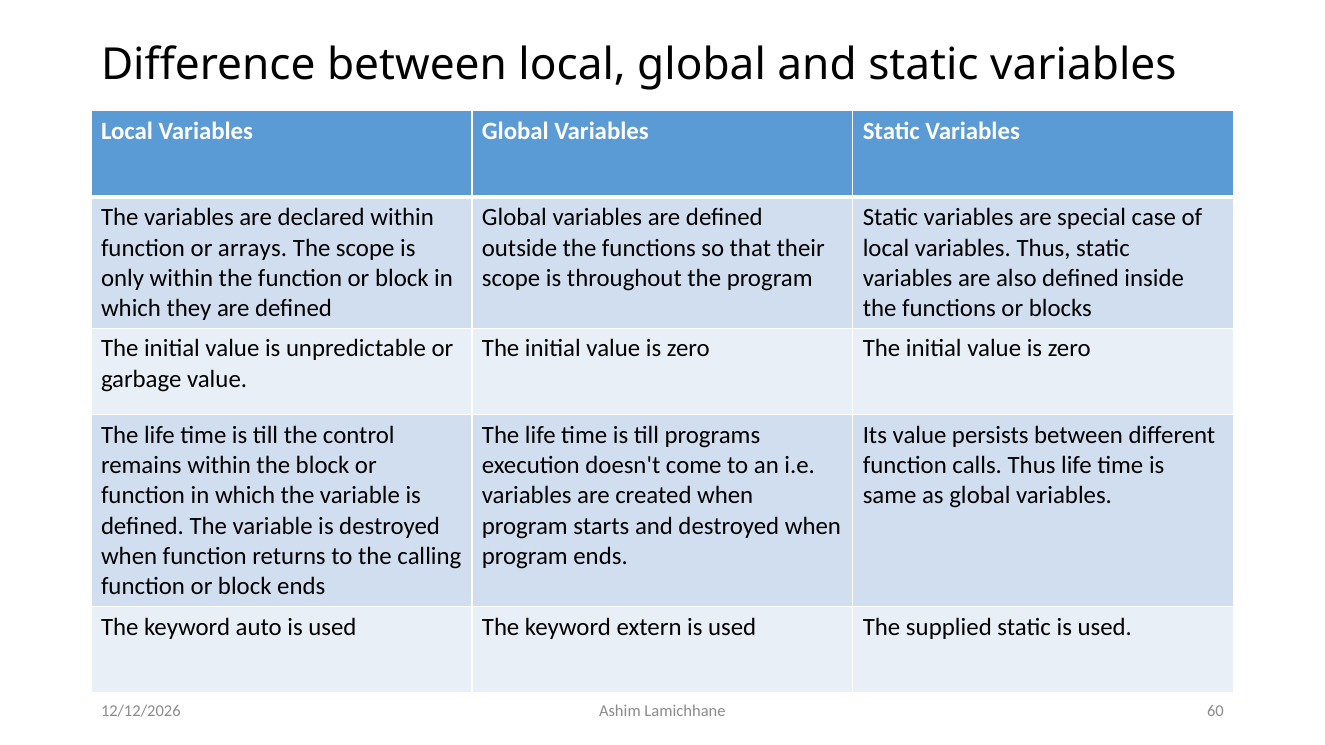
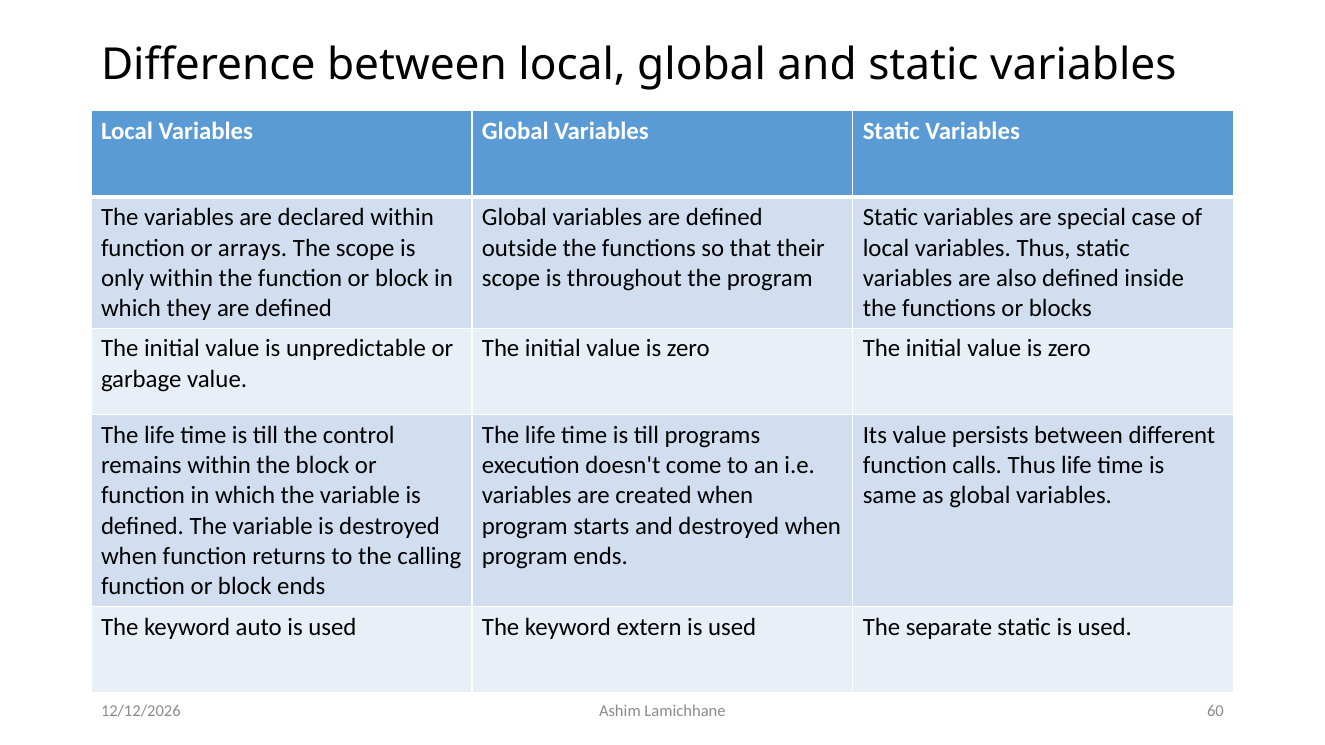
supplied: supplied -> separate (949, 627)
